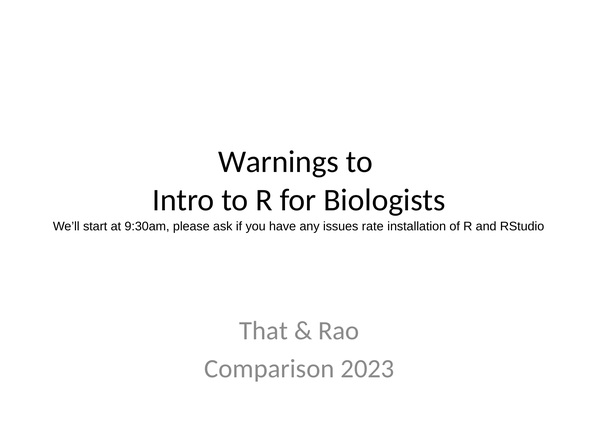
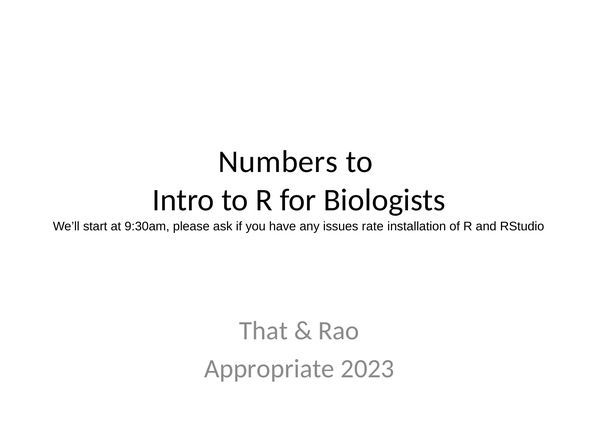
Warnings: Warnings -> Numbers (278, 162)
Comparison: Comparison -> Appropriate (269, 369)
